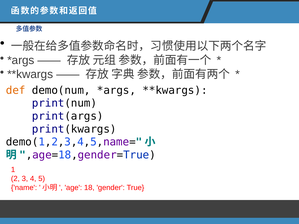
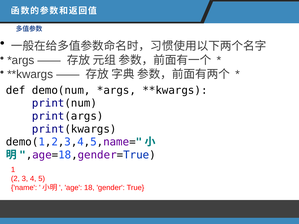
def colour: orange -> black (16, 90)
